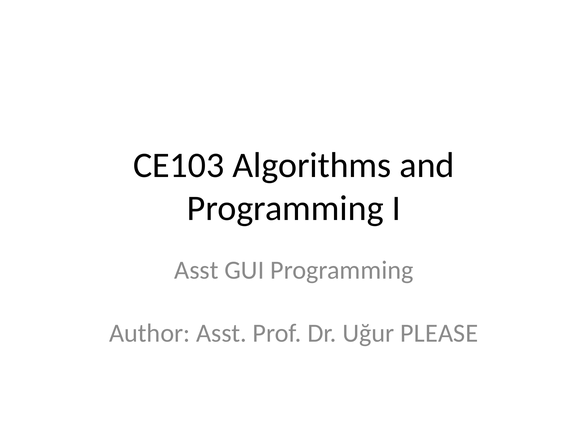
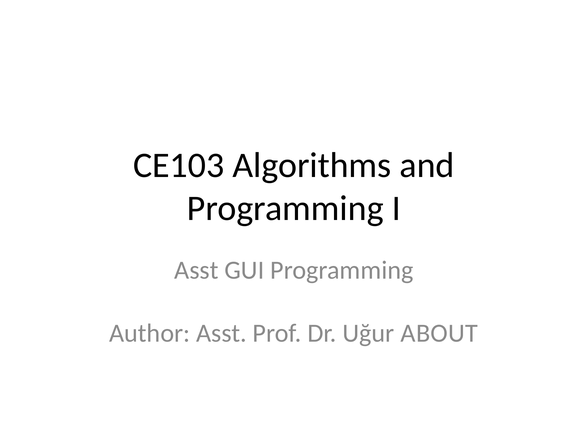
PLEASE: PLEASE -> ABOUT (439, 333)
